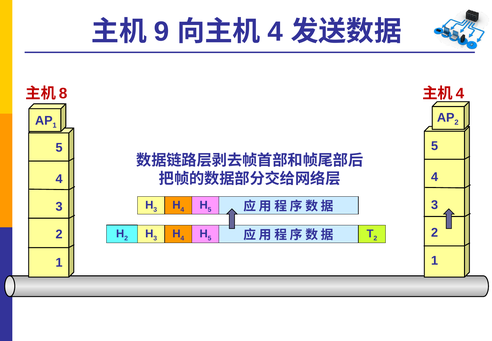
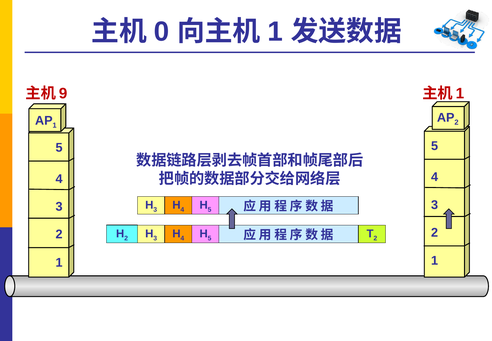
9: 9 -> 0 (162, 32)
4: 4 -> 1 (275, 32)
8: 8 -> 9 (63, 93)
4: 4 -> 1 (460, 93)
